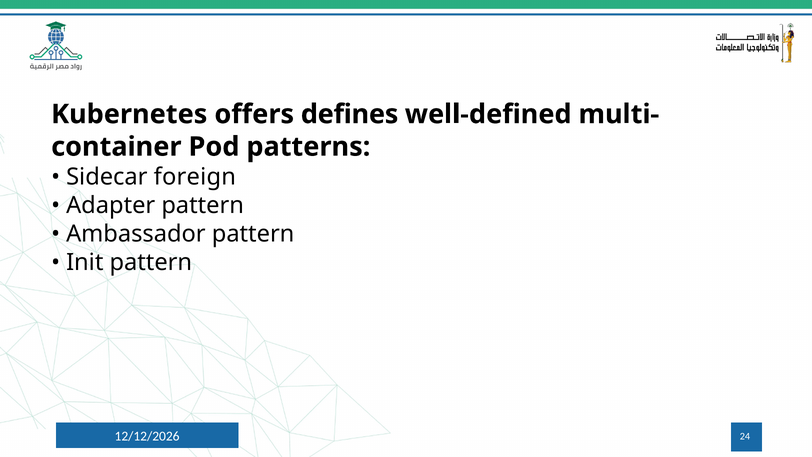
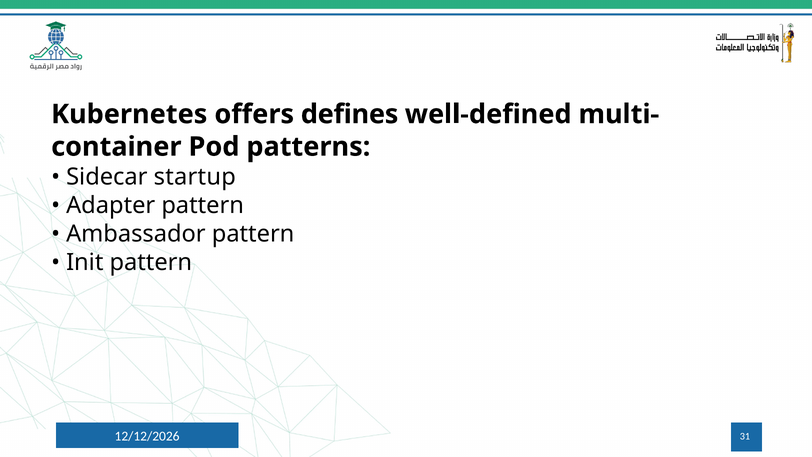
foreign: foreign -> startup (195, 177)
24: 24 -> 31 (745, 436)
